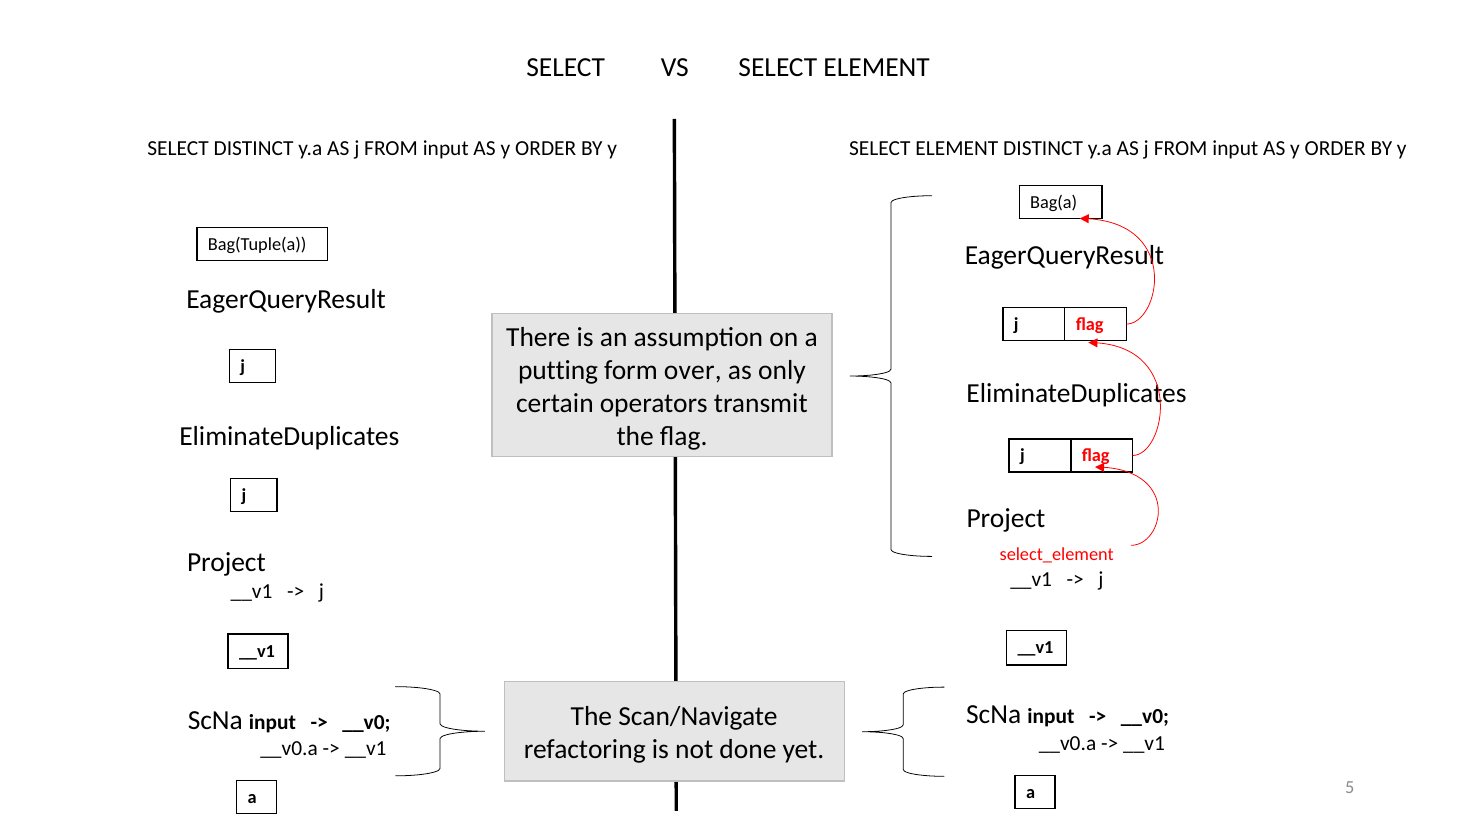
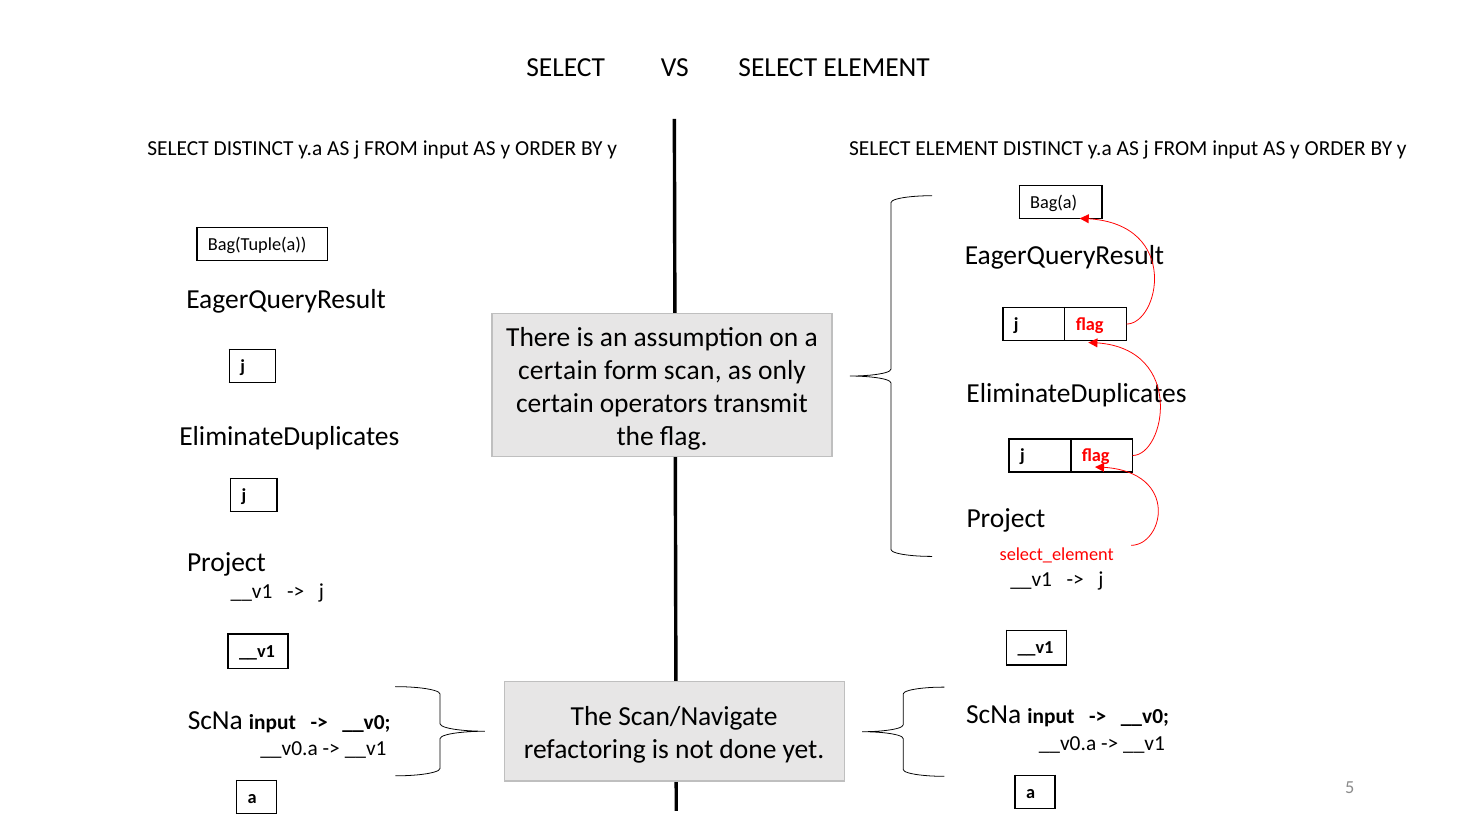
putting: putting -> certain (558, 370)
over: over -> scan (693, 370)
